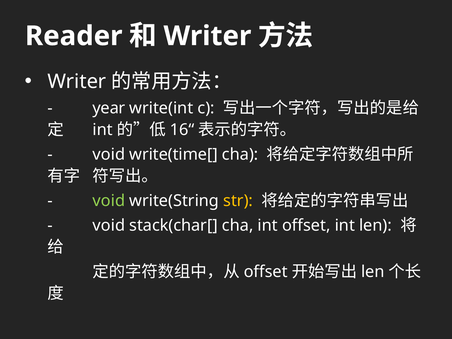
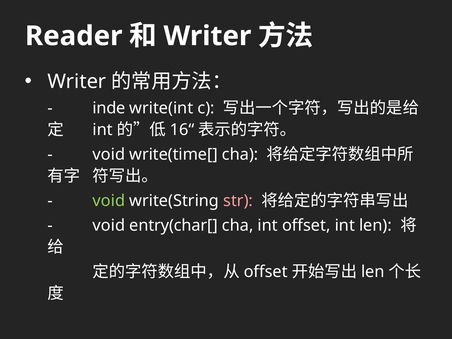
year: year -> inde (109, 108)
str colour: yellow -> pink (238, 201)
stack(char[: stack(char[ -> entry(char[ (174, 226)
